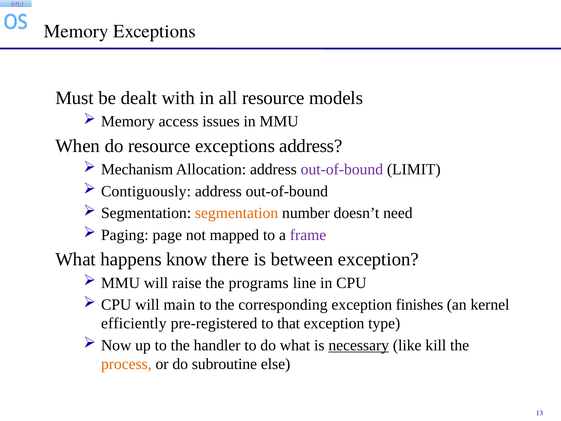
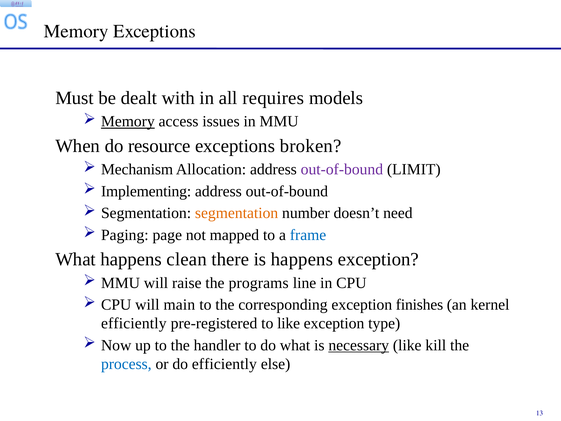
all resource: resource -> requires (273, 98)
Memory underline: none -> present (128, 121)
exceptions address: address -> broken (311, 146)
Contiguously: Contiguously -> Implementing (146, 191)
frame colour: purple -> blue (308, 235)
know: know -> clean (187, 259)
is between: between -> happens (302, 259)
to that: that -> like (289, 323)
process colour: orange -> blue (126, 364)
do subroutine: subroutine -> efficiently (224, 364)
